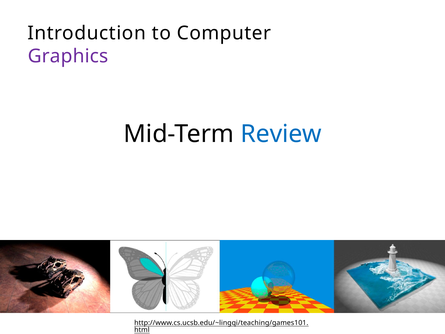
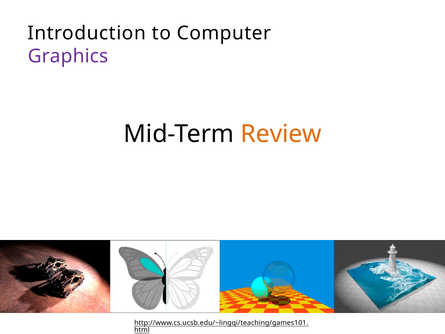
Review colour: blue -> orange (281, 134)
